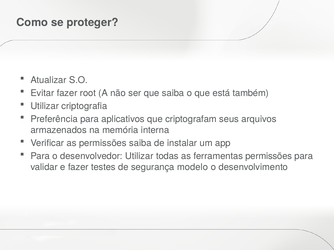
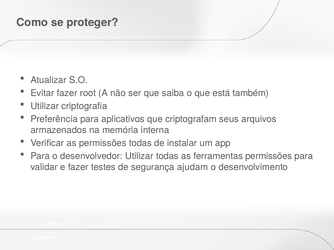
permissões saiba: saiba -> todas (140, 143)
modelo: modelo -> ajudam (193, 167)
